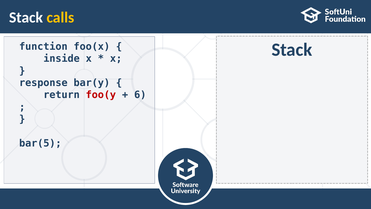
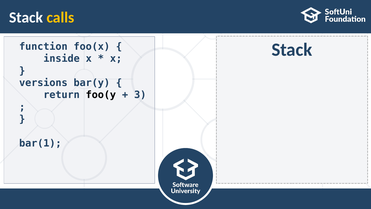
response: response -> versions (43, 83)
foo(y colour: red -> black (101, 95)
6: 6 -> 3 (140, 95)
bar(5: bar(5 -> bar(1 (40, 143)
